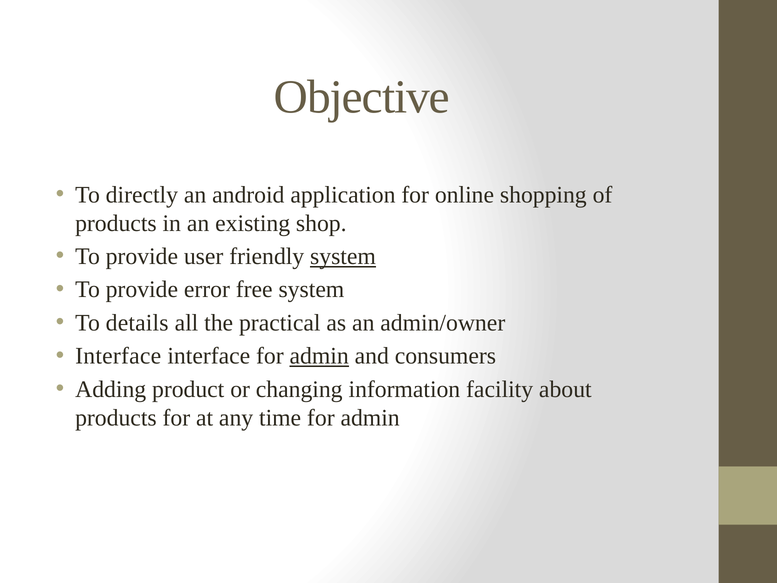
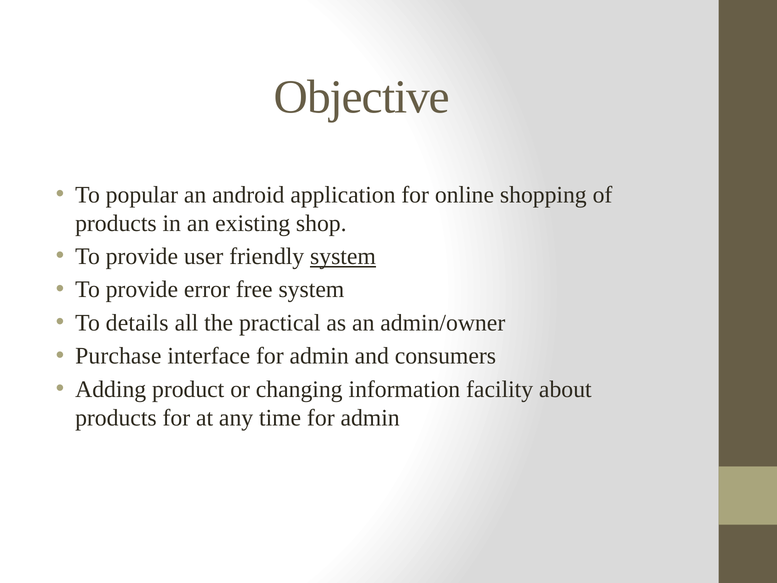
directly: directly -> popular (142, 195)
Interface: Interface -> Purchase (118, 356)
admin underline: present -> none (319, 356)
